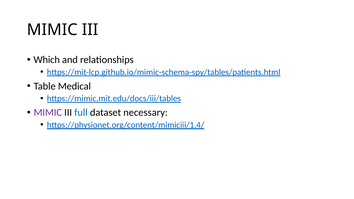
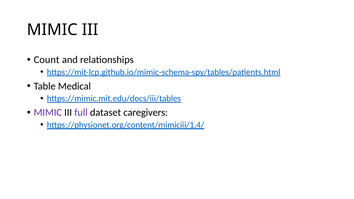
Which: Which -> Count (47, 60)
full colour: blue -> purple (81, 113)
necessary: necessary -> caregivers (146, 113)
